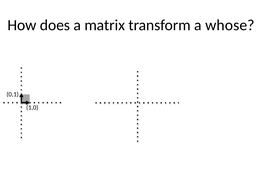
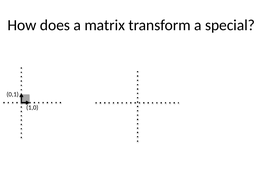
whose: whose -> special (230, 25)
